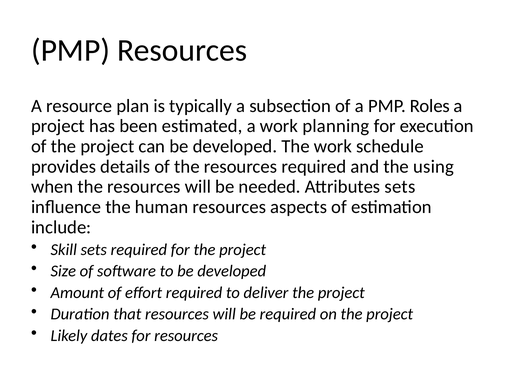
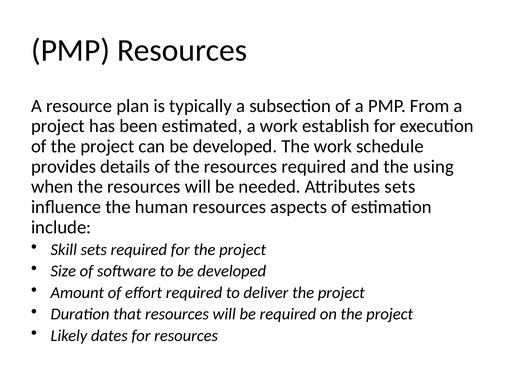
Roles: Roles -> From (430, 106)
planning: planning -> establish (336, 126)
